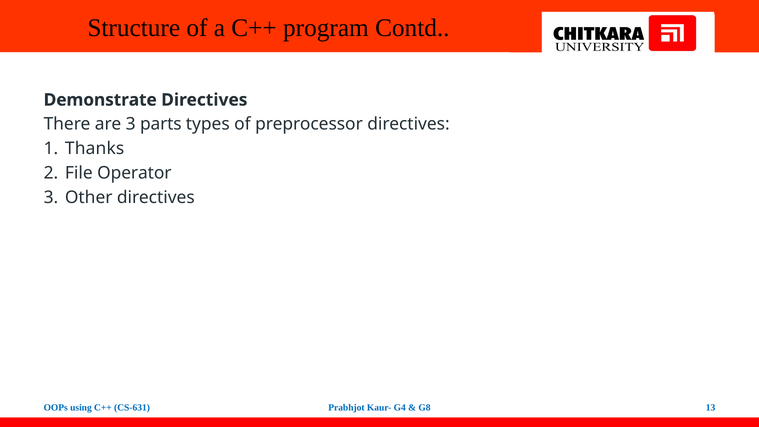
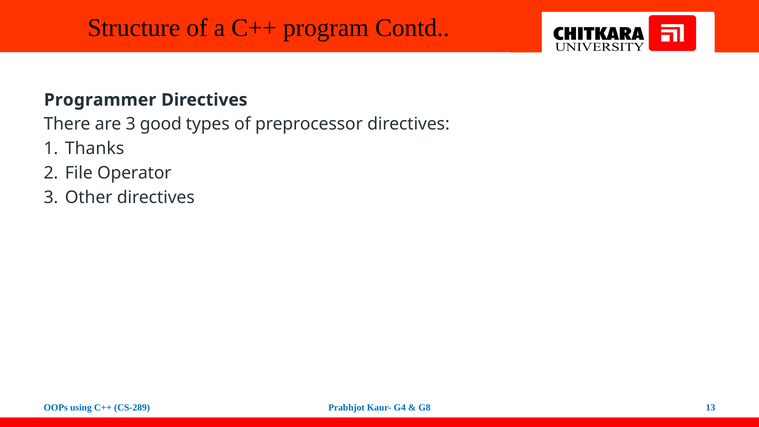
Demonstrate: Demonstrate -> Programmer (100, 100)
parts: parts -> good (161, 124)
CS-631: CS-631 -> CS-289 (132, 408)
